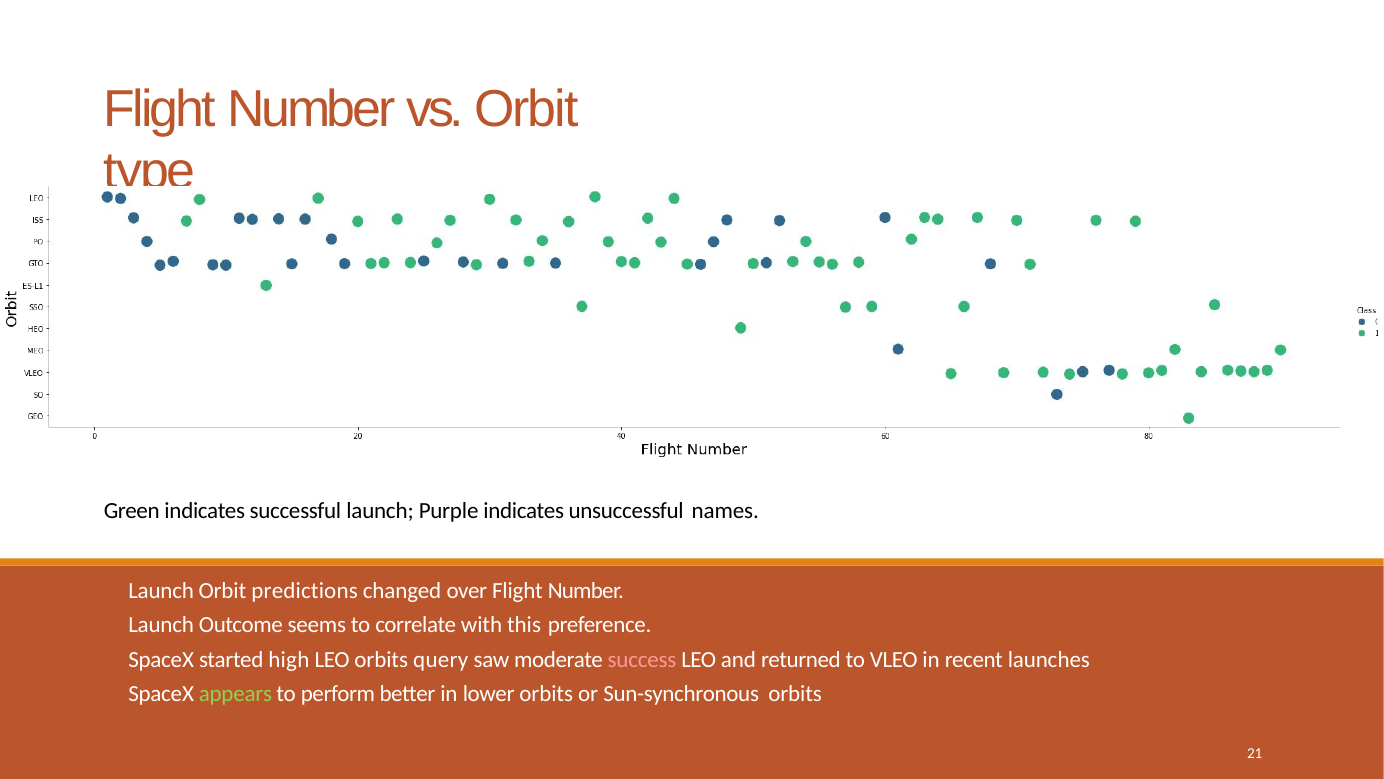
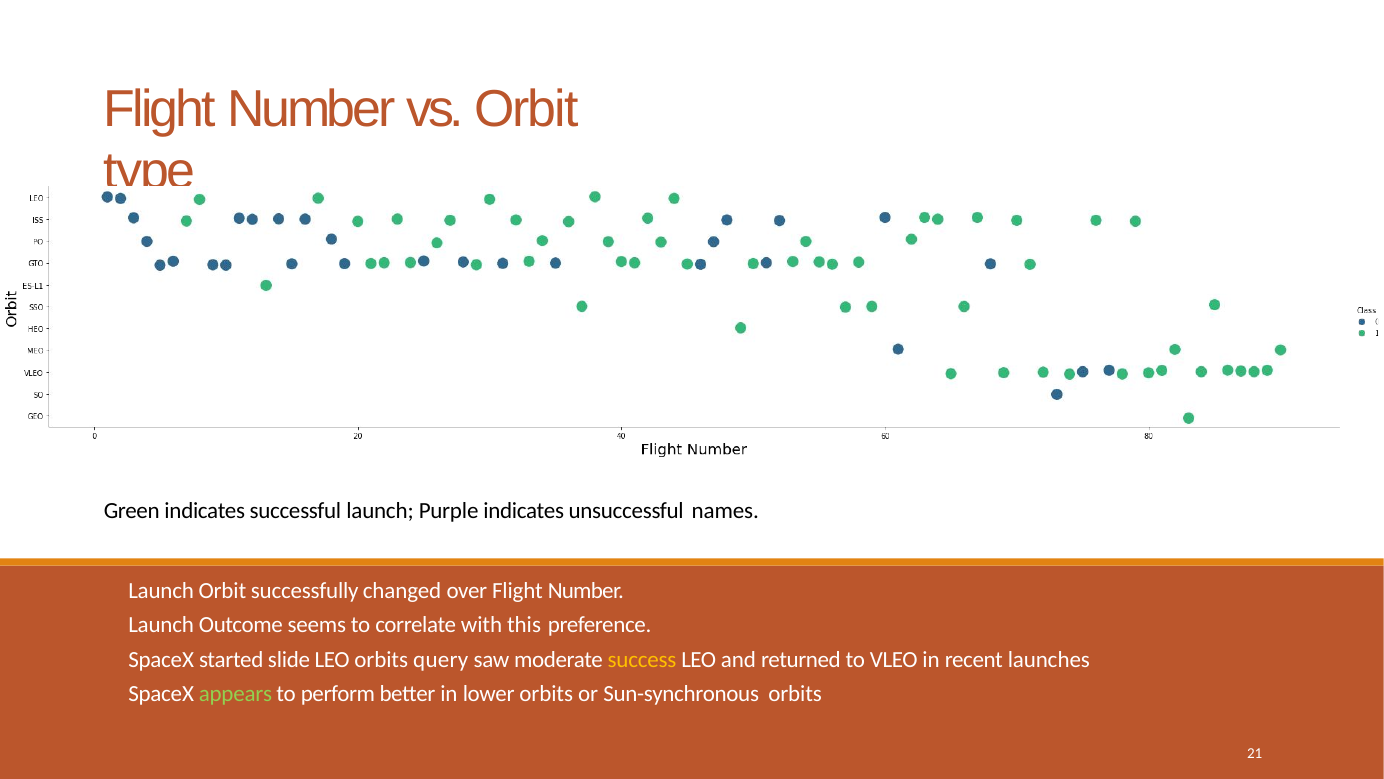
predictions: predictions -> successfully (305, 591)
high: high -> slide (289, 660)
success colour: pink -> yellow (642, 660)
